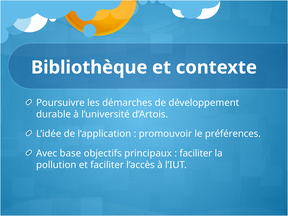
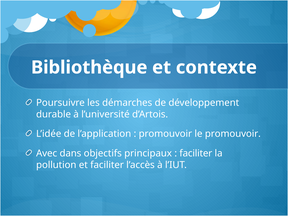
le préférences: préférences -> promouvoir (233, 134)
base: base -> dans (70, 153)
